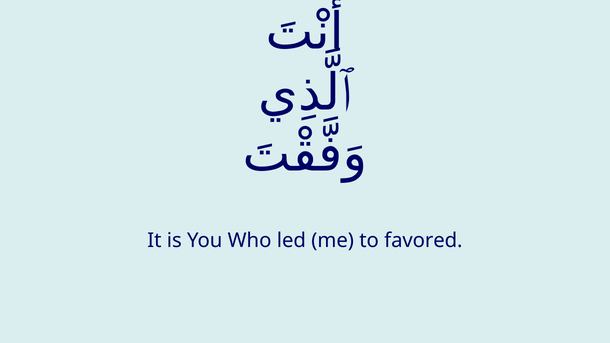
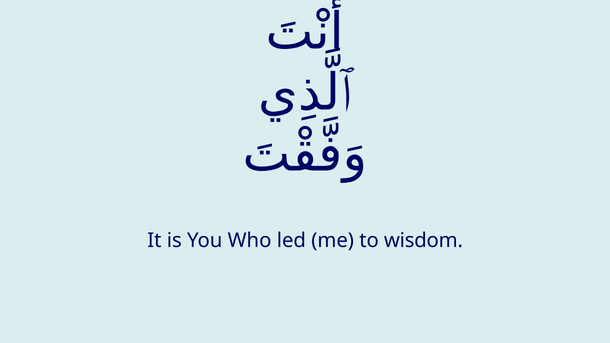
favored: favored -> wisdom (423, 241)
